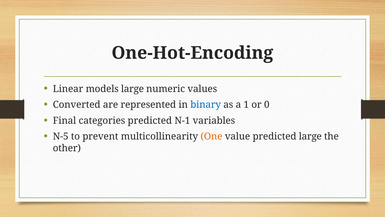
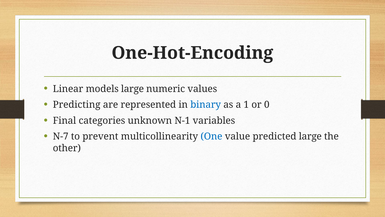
Converted: Converted -> Predicting (77, 105)
categories predicted: predicted -> unknown (150, 120)
N-5: N-5 -> N-7 (61, 136)
One colour: orange -> blue (211, 136)
